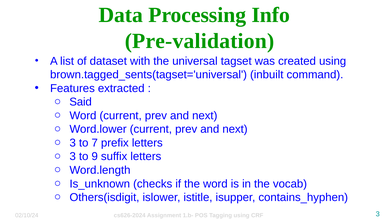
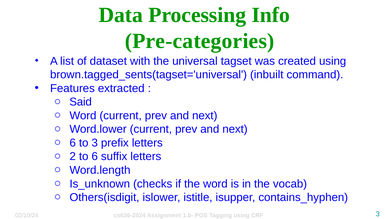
Pre-validation: Pre-validation -> Pre-categories (200, 41)
3: 3 -> 6 (73, 143)
to 7: 7 -> 3 (95, 143)
3: 3 -> 2 (73, 156)
to 9: 9 -> 6 (95, 156)
